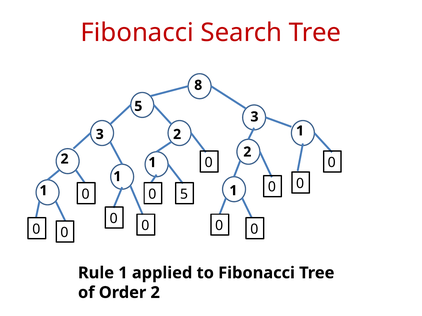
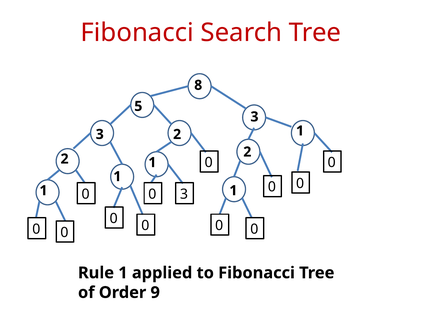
0 5: 5 -> 3 (184, 194)
Order 2: 2 -> 9 (155, 293)
